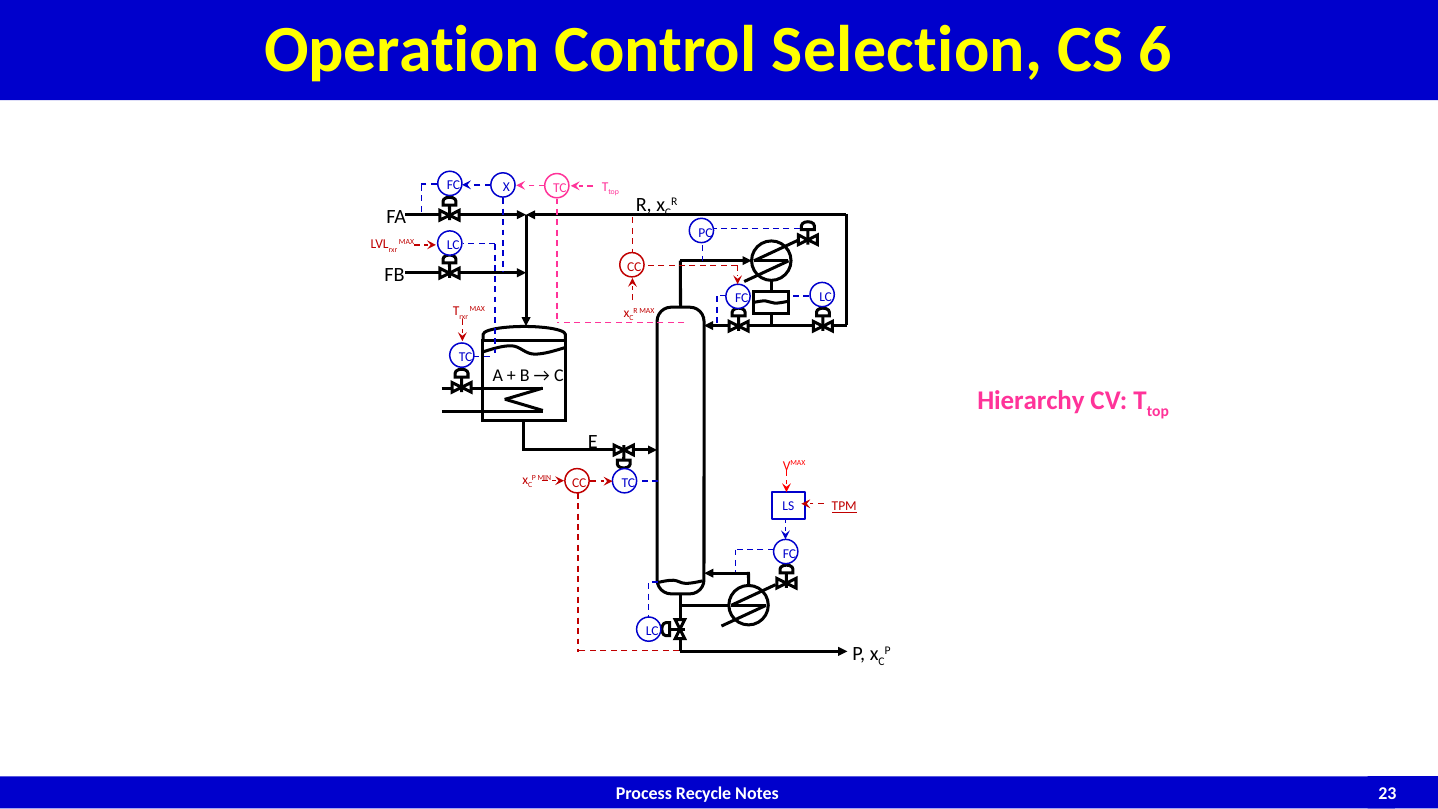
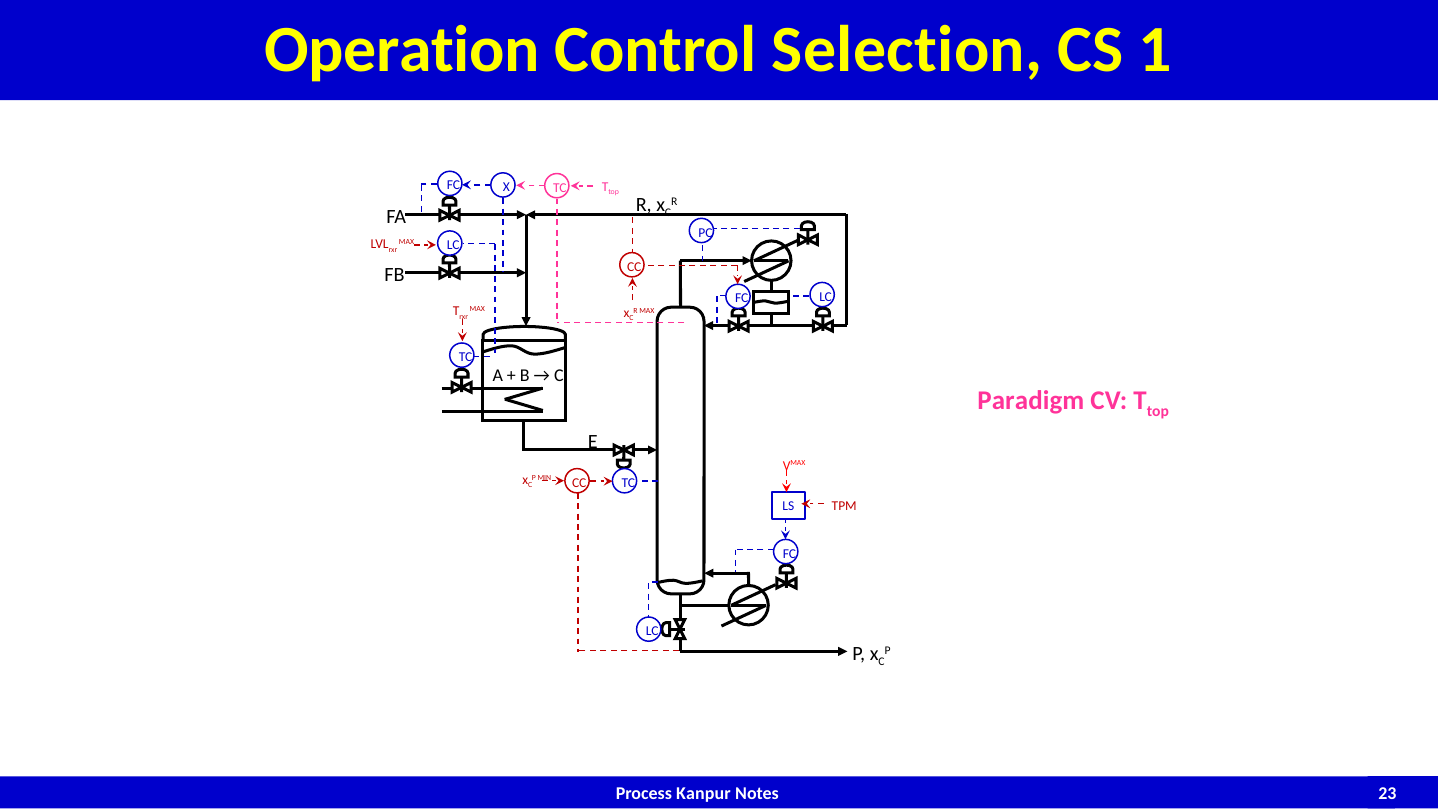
6: 6 -> 1 (1155, 50)
Hierarchy: Hierarchy -> Paradigm (1031, 400)
TPM underline: present -> none (844, 506)
Recycle: Recycle -> Kanpur (703, 794)
